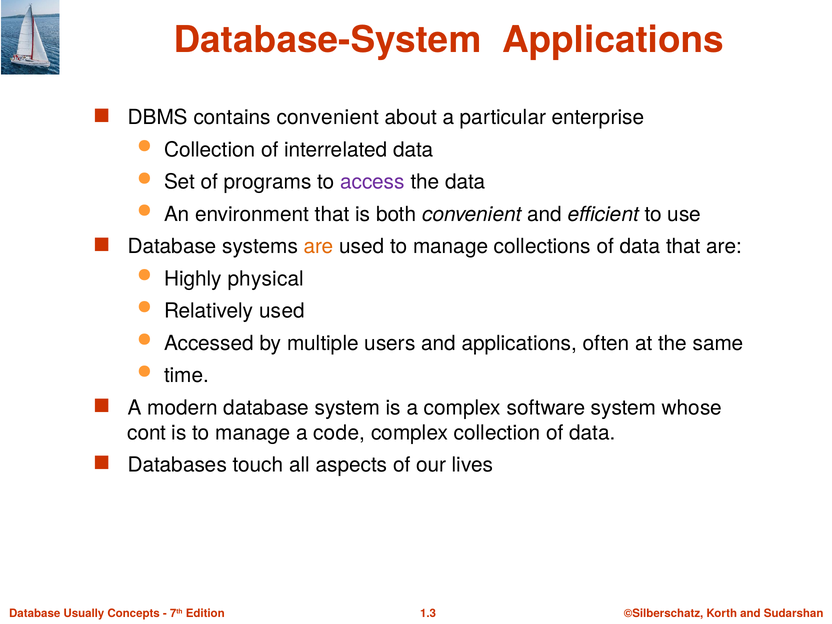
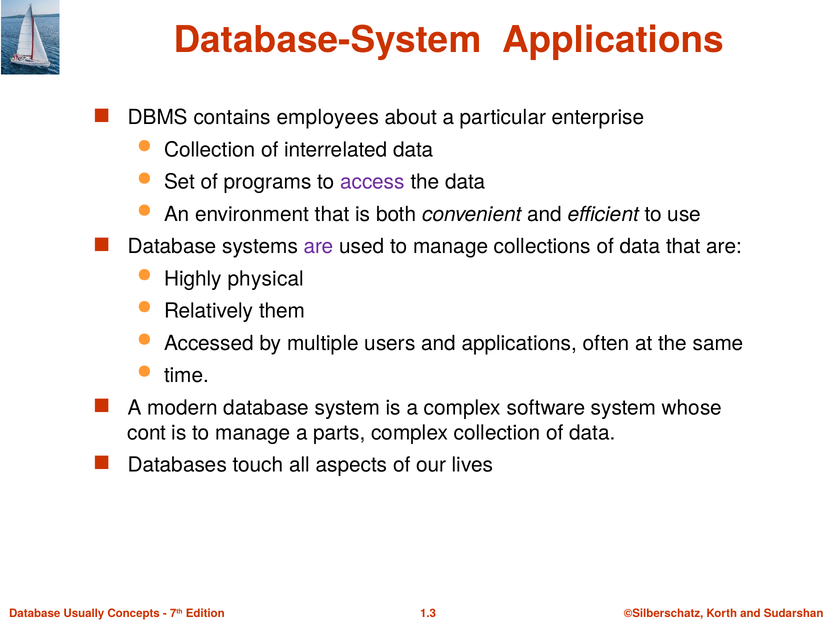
contains convenient: convenient -> employees (328, 118)
are colour: orange -> purple (319, 247)
Relatively used: used -> them (282, 311)
code: code -> parts (339, 433)
